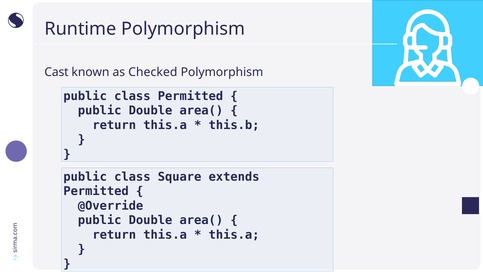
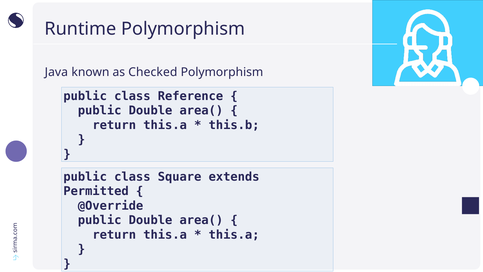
Cast: Cast -> Java (56, 72)
class Permitted: Permitted -> Reference (190, 96)
